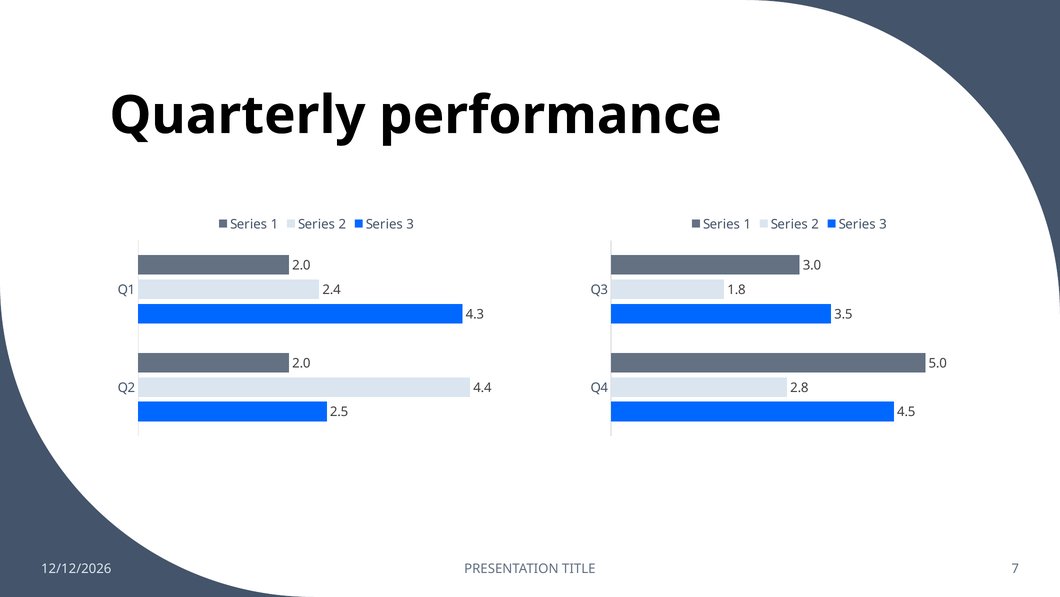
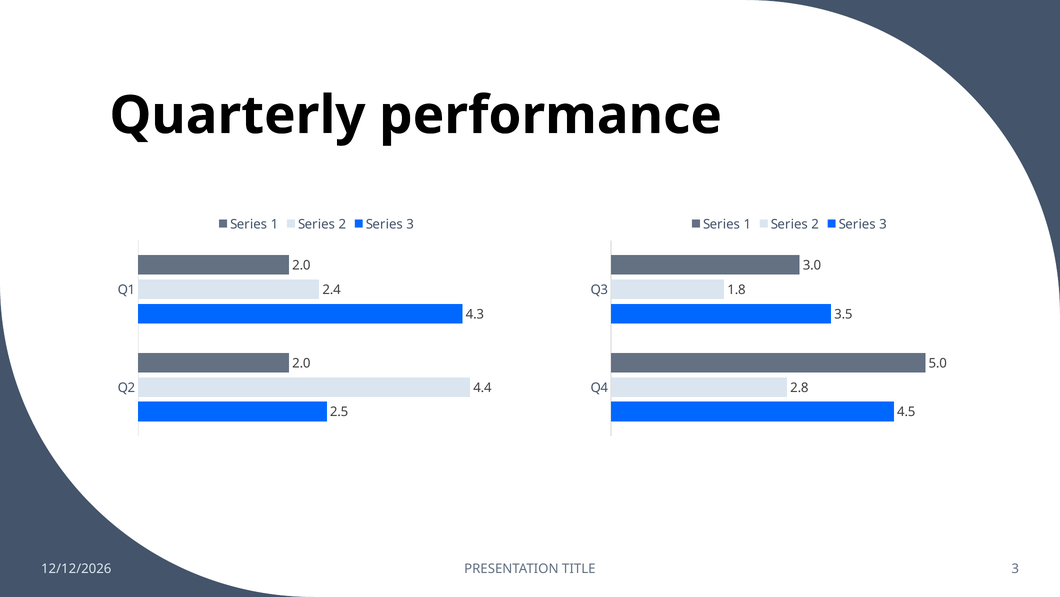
TITLE 7: 7 -> 3 (1015, 568)
